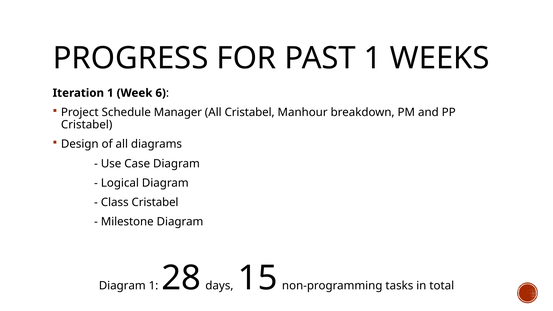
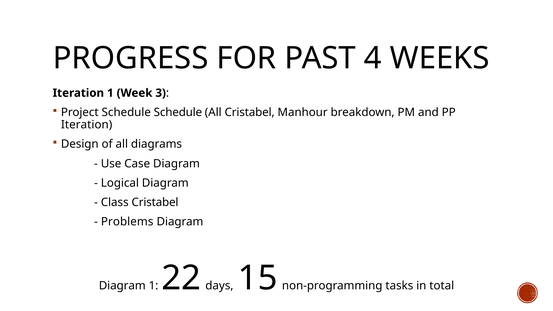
PAST 1: 1 -> 4 (373, 58)
6: 6 -> 3 (161, 93)
Schedule Manager: Manager -> Schedule (178, 112)
Cristabel: Cristabel -> Iteration (87, 125)
Milestone: Milestone -> Problems (127, 222)
28: 28 -> 22 (181, 278)
